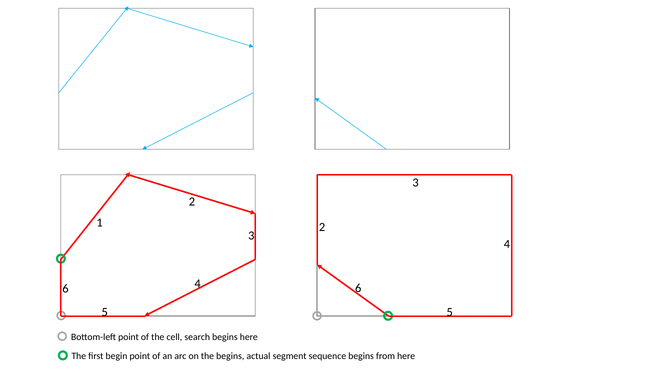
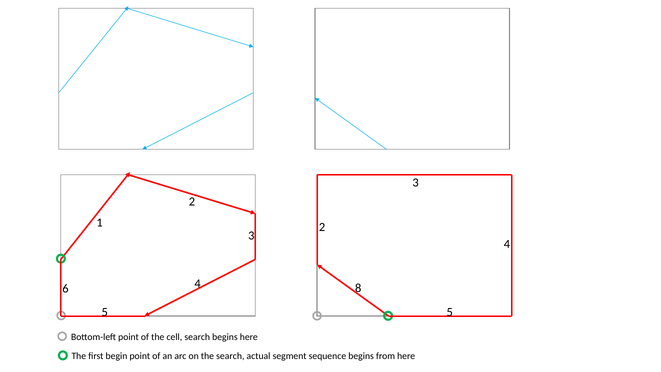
6 6: 6 -> 8 (358, 288)
the begins: begins -> search (230, 356)
